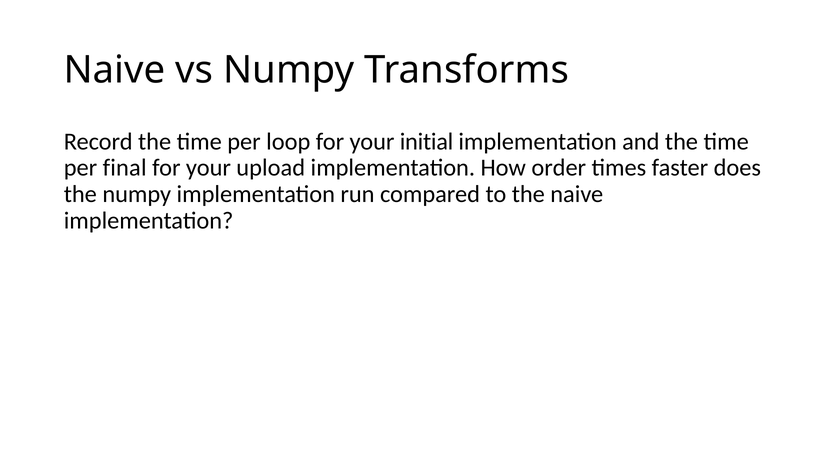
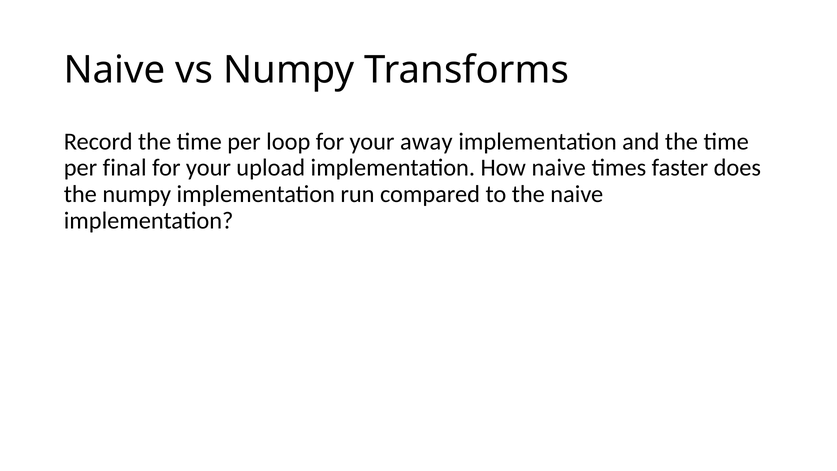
initial: initial -> away (426, 141)
How order: order -> naive (559, 168)
